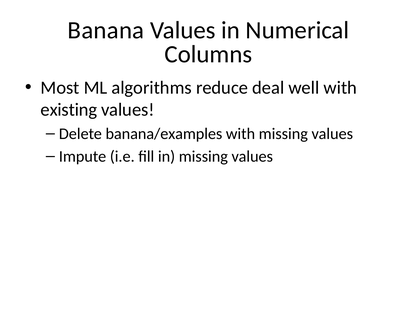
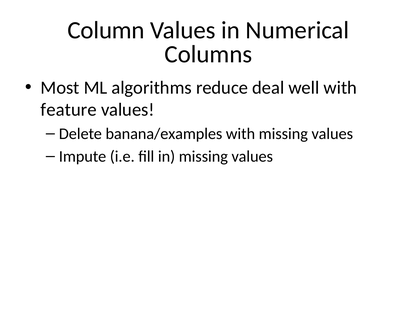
Banana: Banana -> Column (106, 30)
existing: existing -> feature (69, 110)
